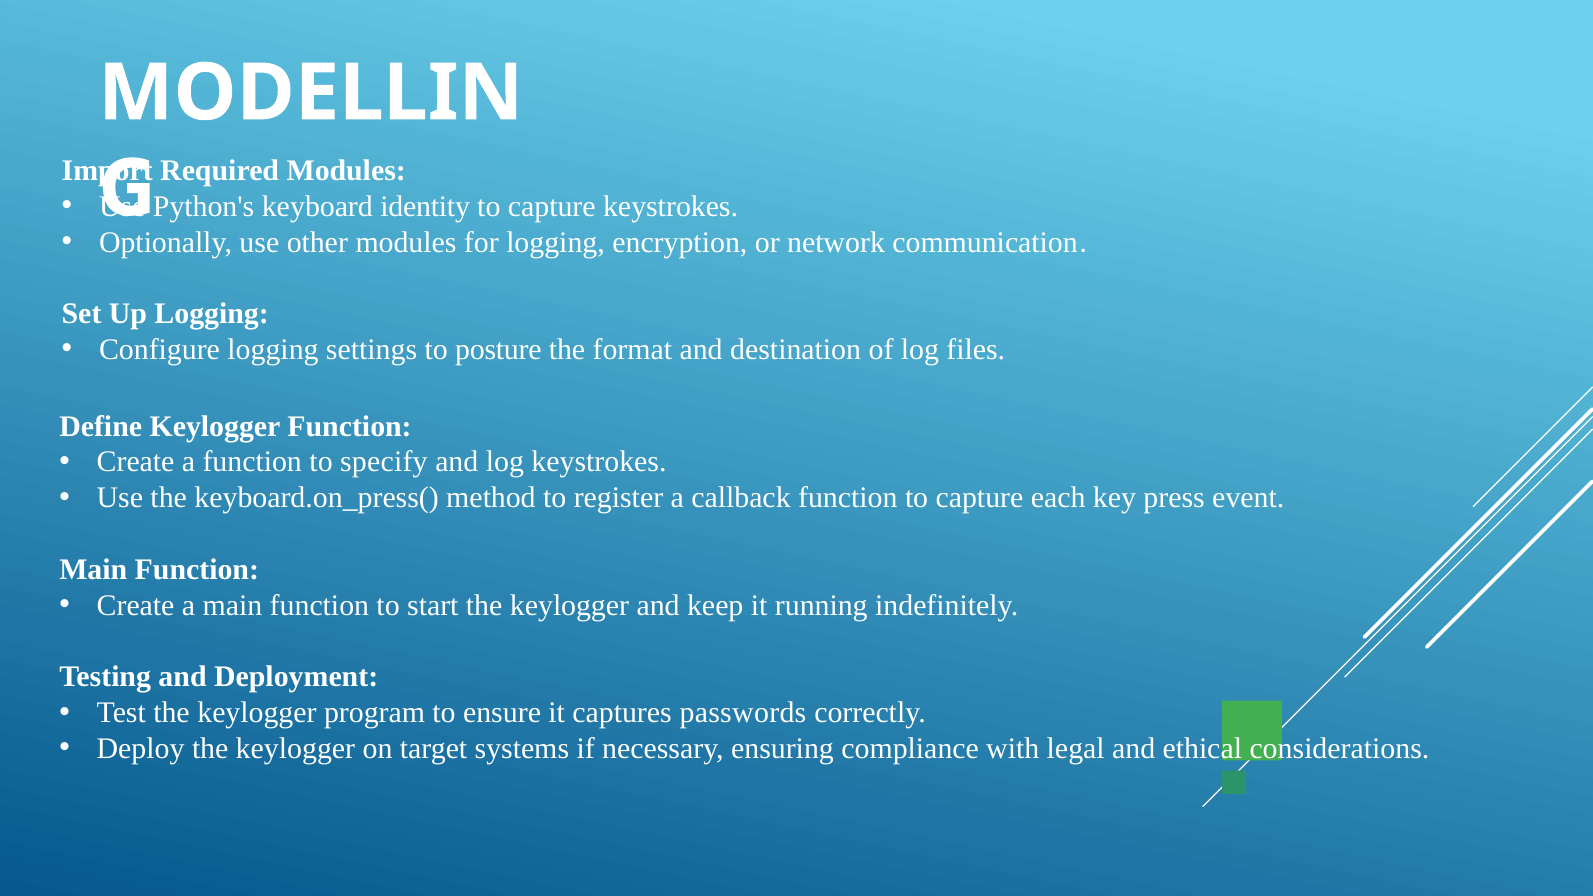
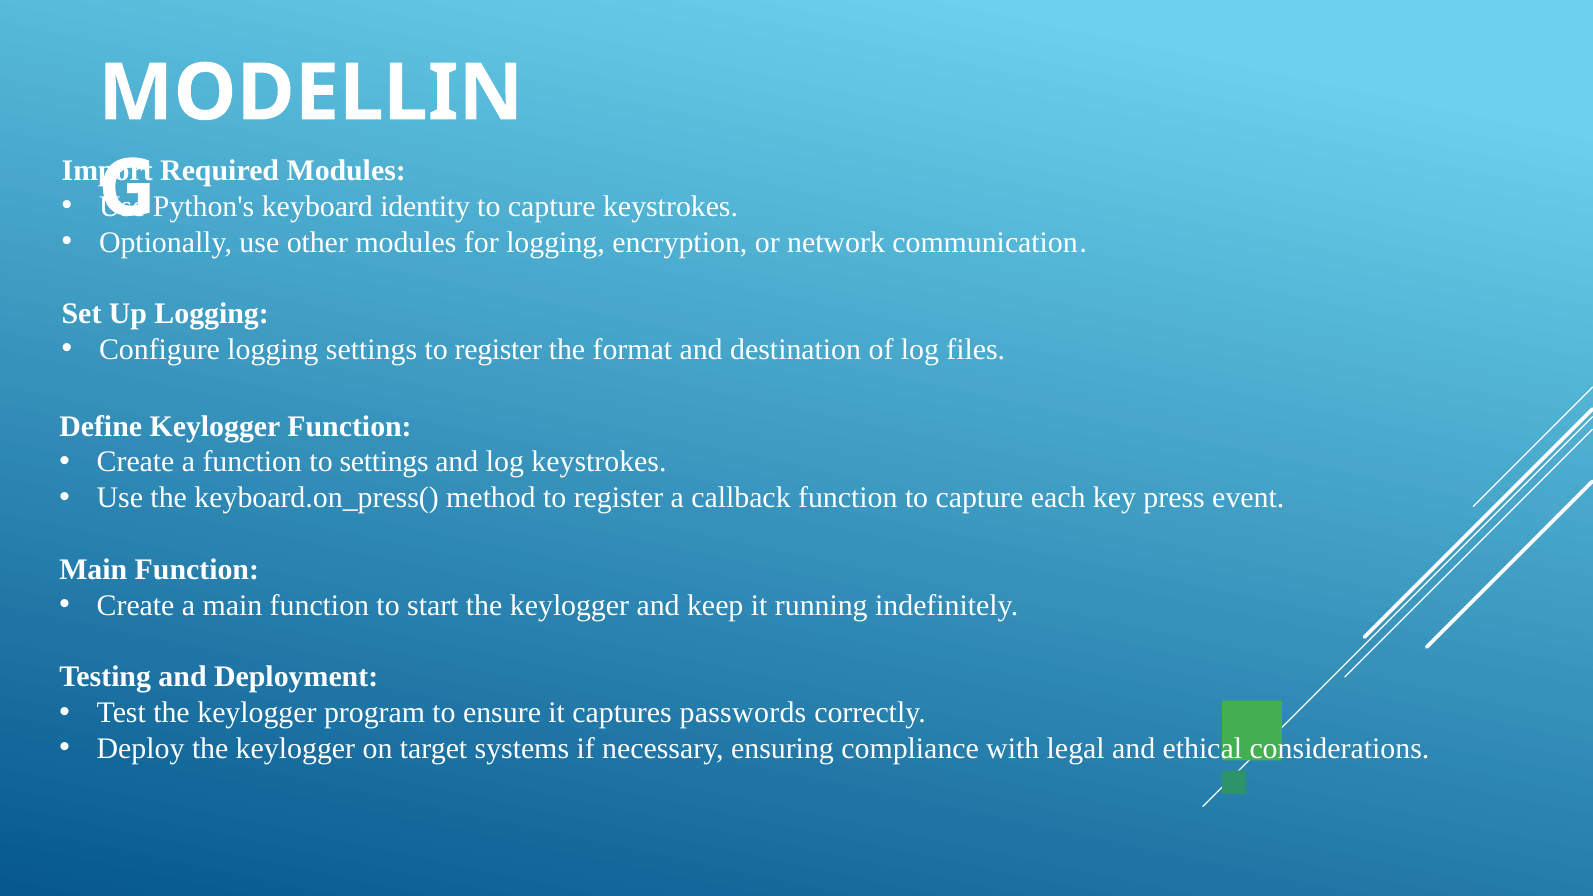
settings to posture: posture -> register (498, 350)
to specify: specify -> settings (384, 462)
